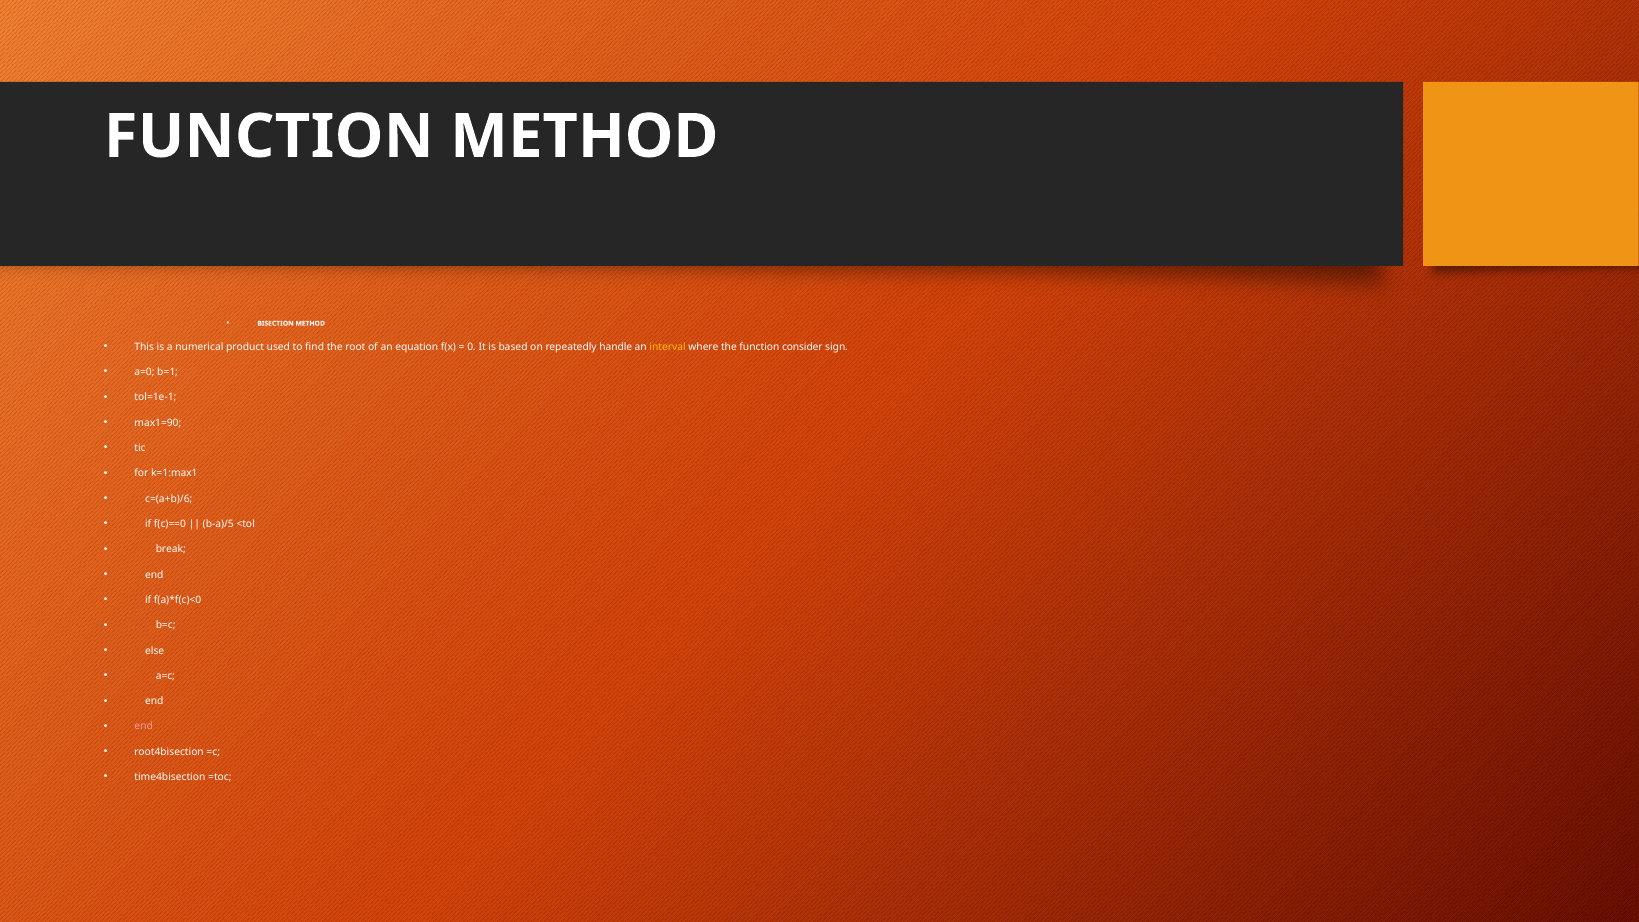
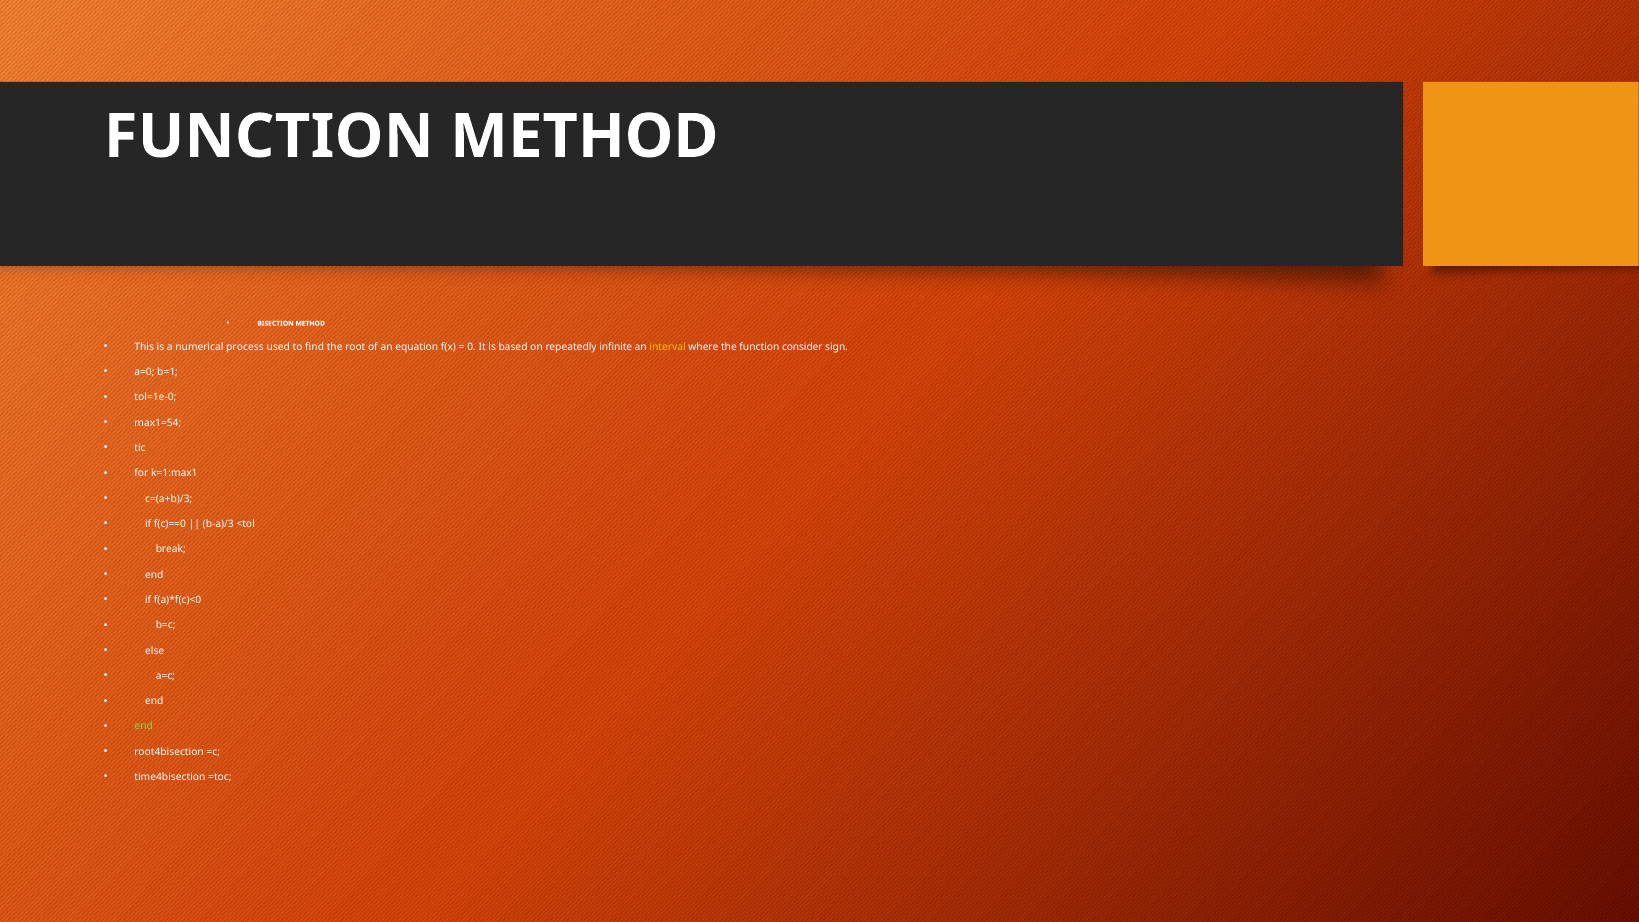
product: product -> process (245, 347)
handle: handle -> infinite (616, 347)
tol=1e-1: tol=1e-1 -> tol=1e-0 (155, 397)
max1=90: max1=90 -> max1=54 (158, 423)
c=(a+b)/6: c=(a+b)/6 -> c=(a+b)/3 (169, 499)
b-a)/5: b-a)/5 -> b-a)/3 (218, 524)
end colour: pink -> light green (144, 727)
